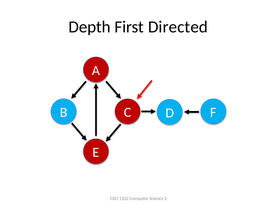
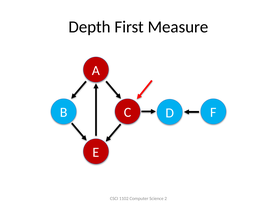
Directed: Directed -> Measure (178, 27)
